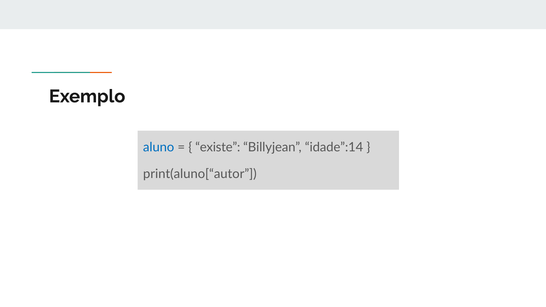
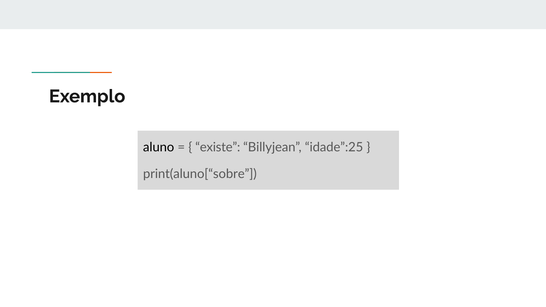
aluno colour: blue -> black (159, 147)
idade”:14: idade”:14 -> idade”:25 (334, 147)
print(aluno[“autor: print(aluno[“autor -> print(aluno[“sobre (200, 174)
